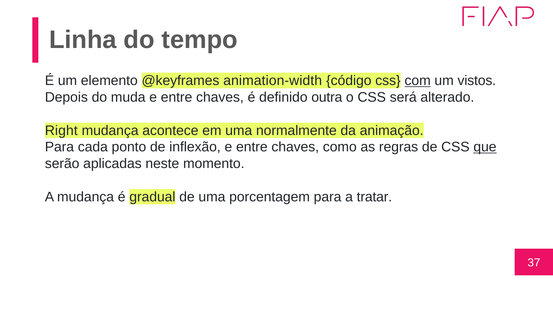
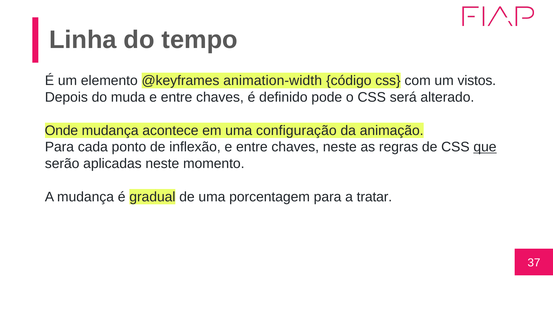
com underline: present -> none (418, 81)
outra: outra -> pode (327, 97)
Right: Right -> Onde (61, 131)
normalmente: normalmente -> configuração (296, 131)
chaves como: como -> neste (340, 147)
